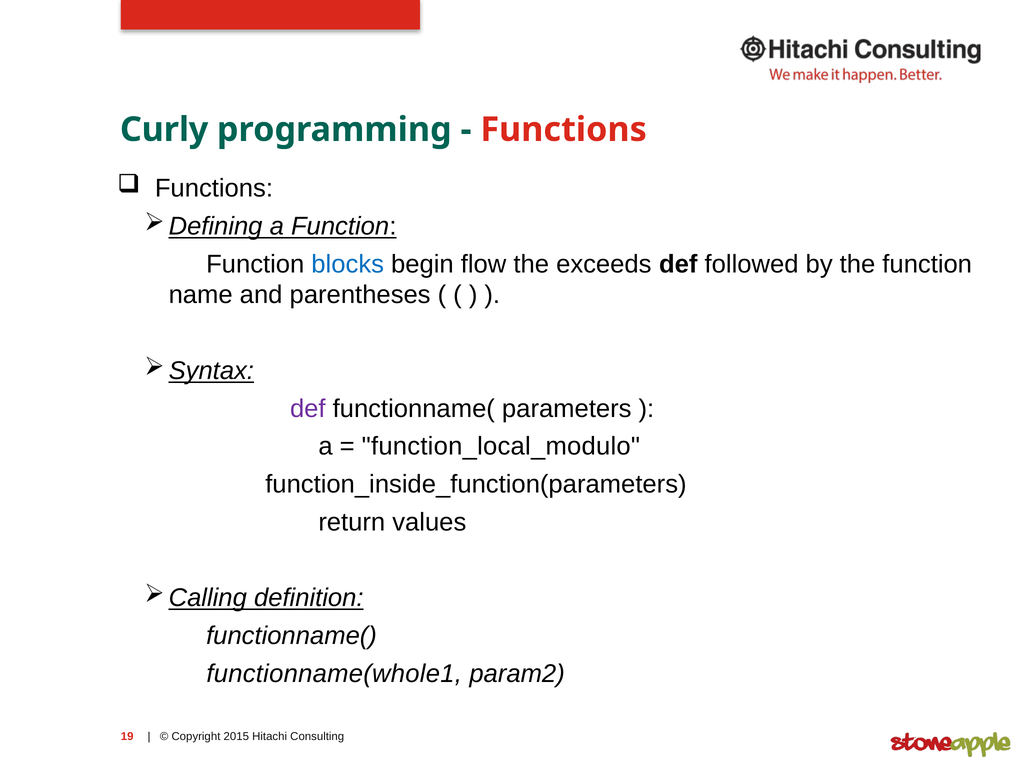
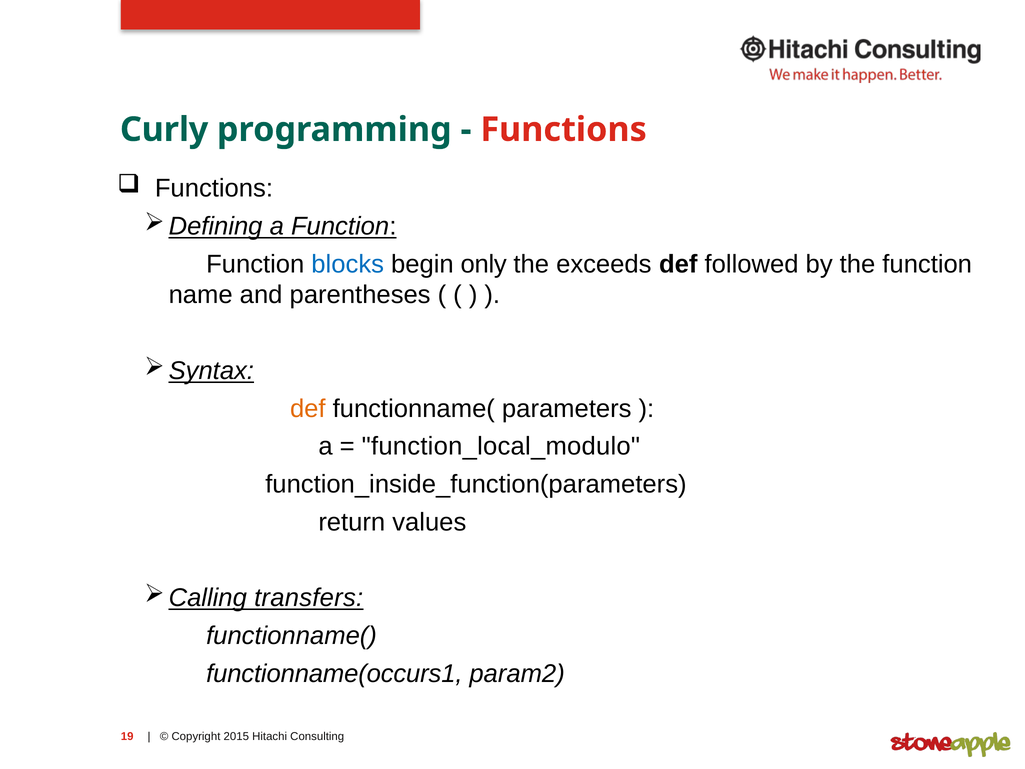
flow: flow -> only (484, 264)
def colour: purple -> orange (308, 408)
definition: definition -> transfers (309, 598)
functionname(whole1: functionname(whole1 -> functionname(occurs1 (334, 673)
